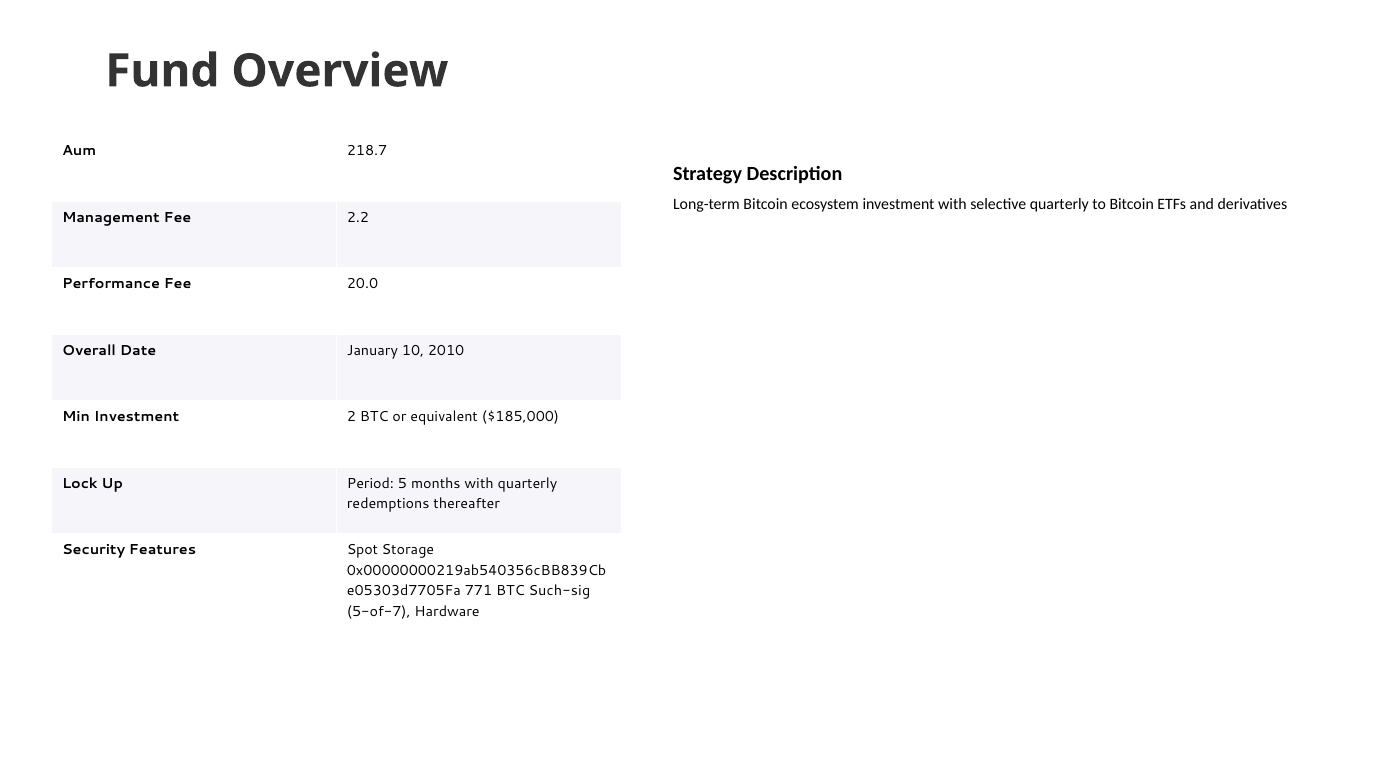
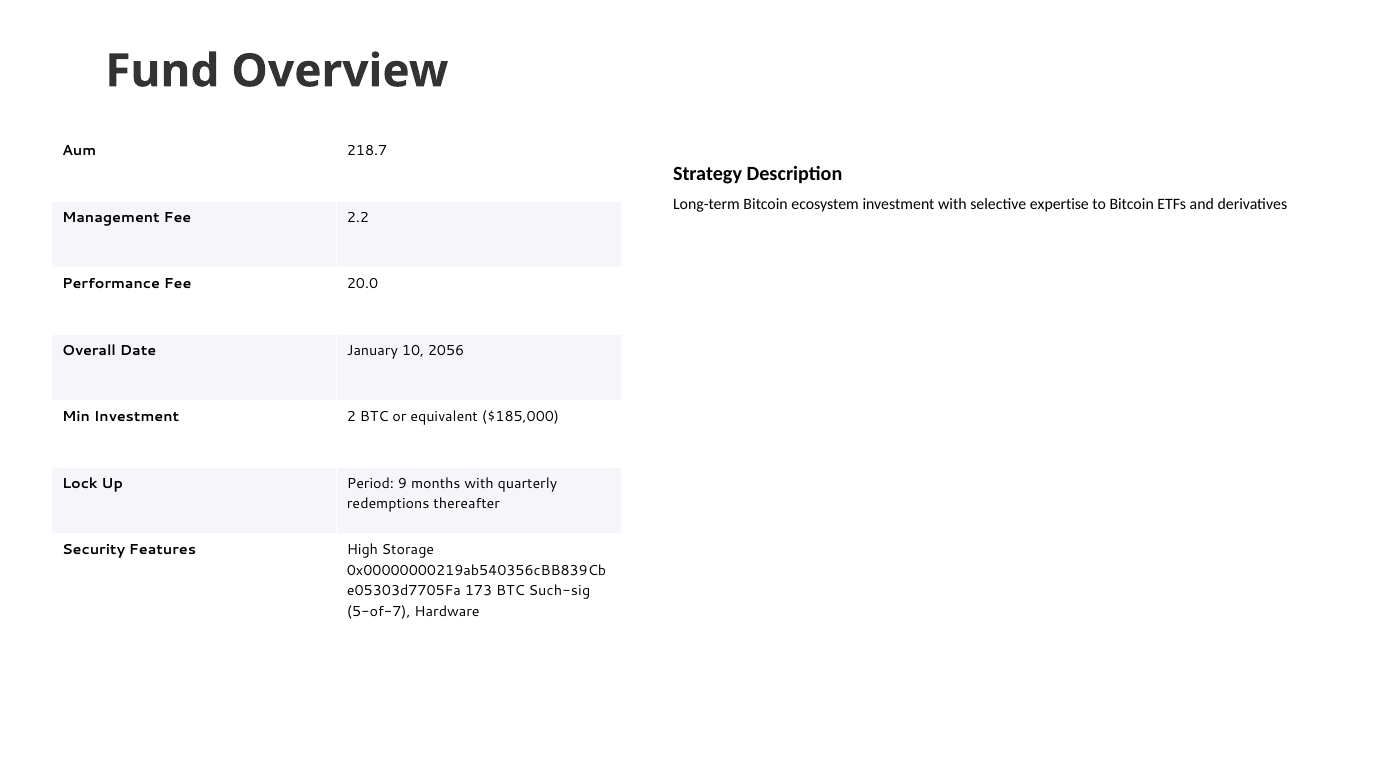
selective quarterly: quarterly -> expertise (1059, 204)
2010: 2010 -> 2056 (446, 350)
5: 5 -> 9 (402, 484)
Spot: Spot -> High (362, 550)
771: 771 -> 173 (478, 591)
